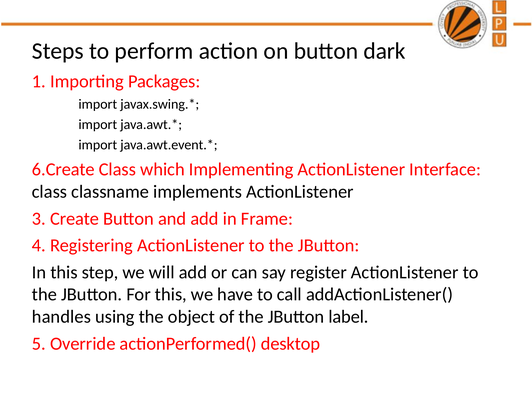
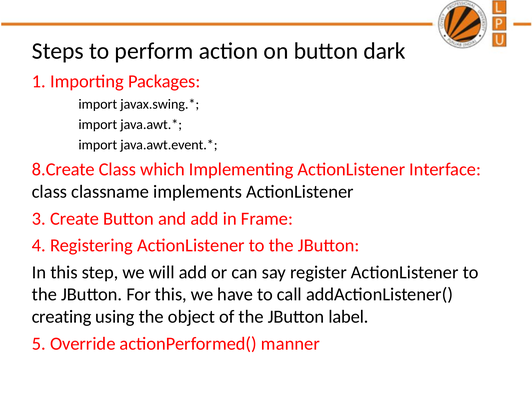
6.Create: 6.Create -> 8.Create (63, 170)
handles: handles -> creating (62, 317)
desktop: desktop -> manner (290, 344)
